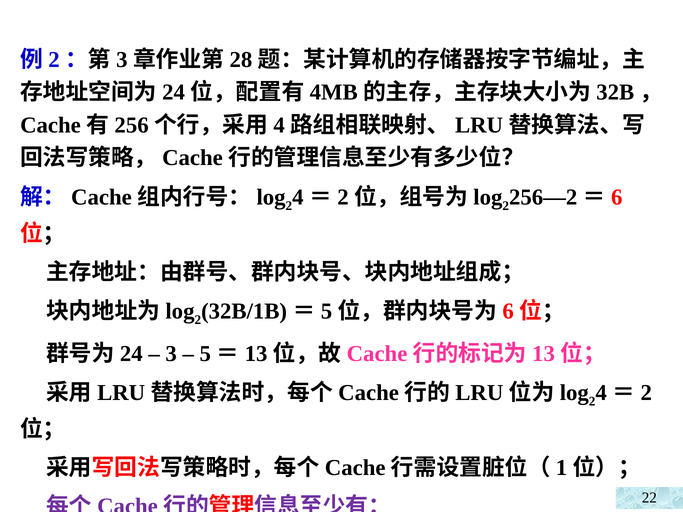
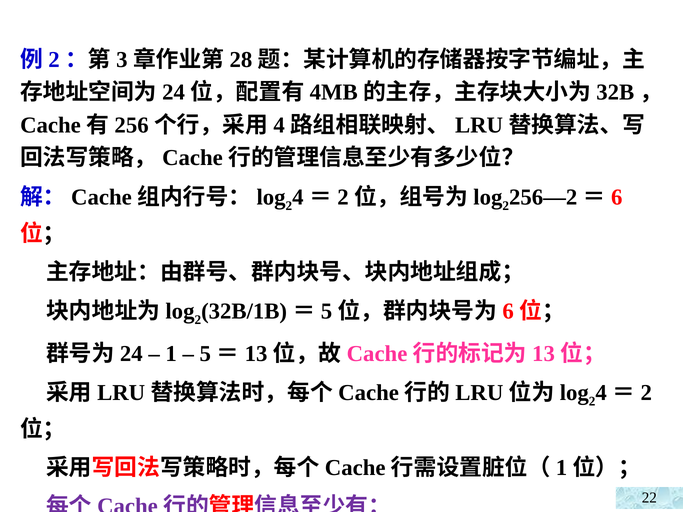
3: 3 -> 1 (171, 354)
